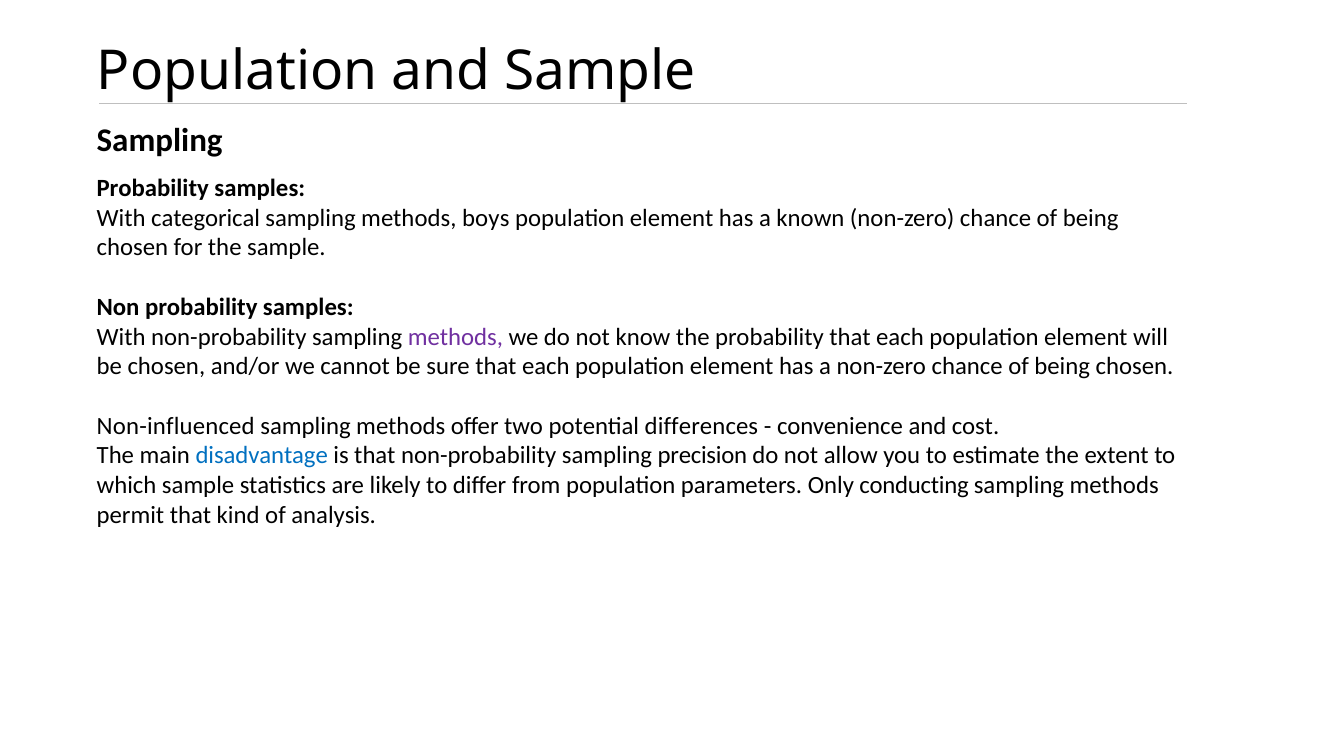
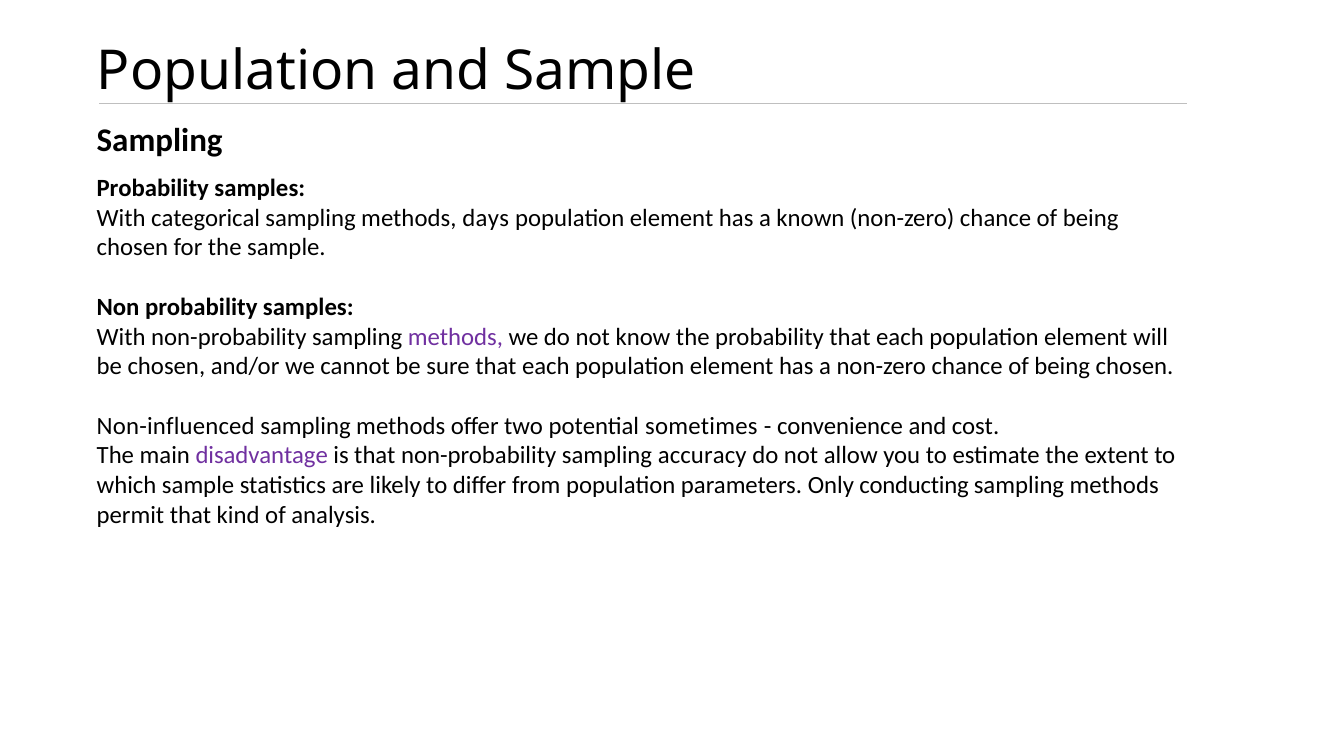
boys: boys -> days (486, 218)
differences: differences -> sometimes (701, 426)
disadvantage colour: blue -> purple (262, 456)
precision: precision -> accuracy (702, 456)
